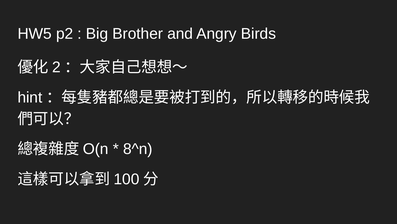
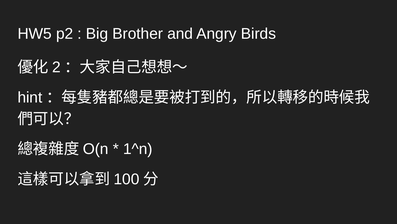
8^n: 8^n -> 1^n (138, 149)
